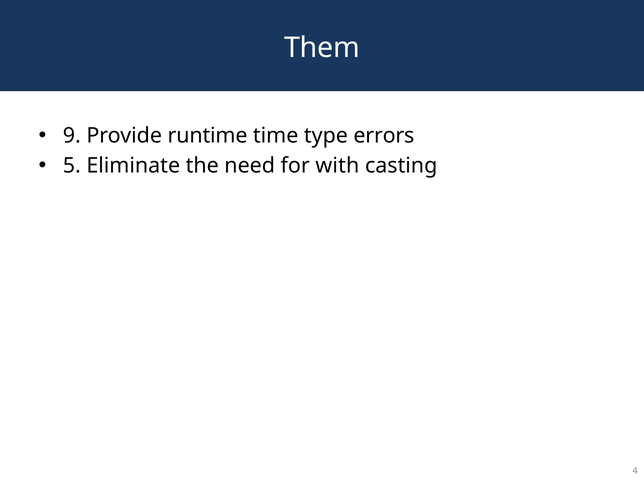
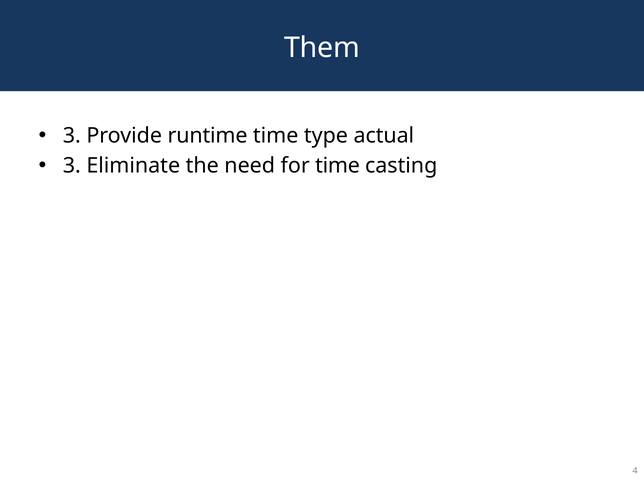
9: 9 -> 3 (72, 136)
errors: errors -> actual (384, 136)
5: 5 -> 3 (72, 166)
for with: with -> time (338, 166)
